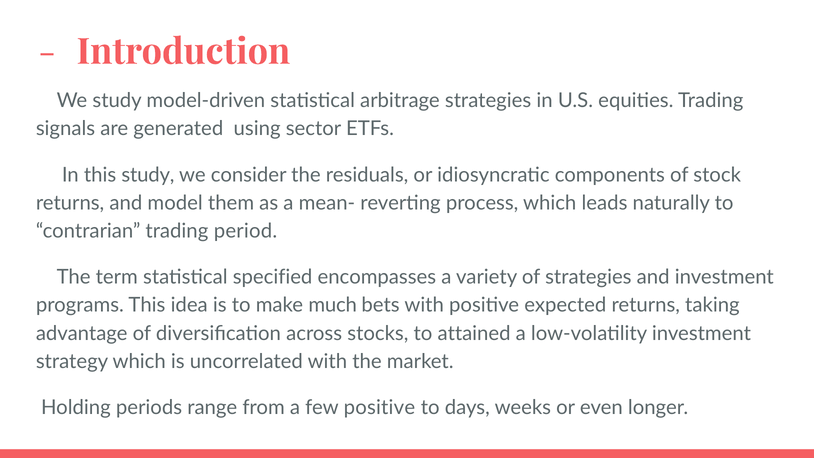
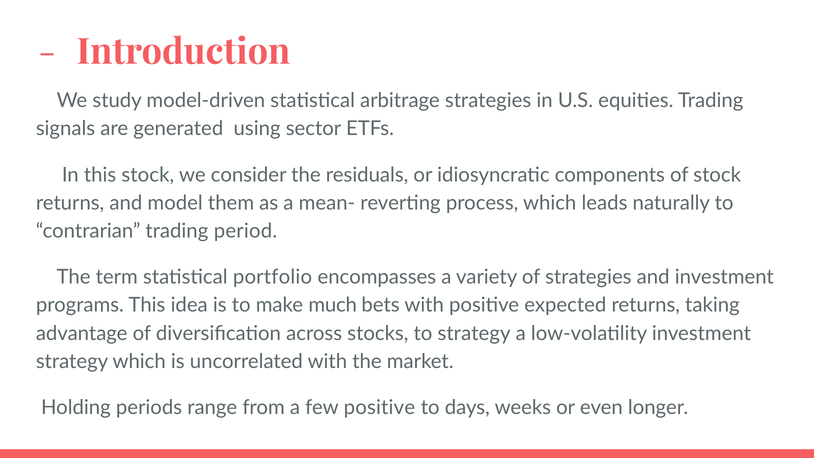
this study: study -> stock (148, 175)
specified: specified -> portfolio (272, 277)
to attained: attained -> strategy (474, 333)
